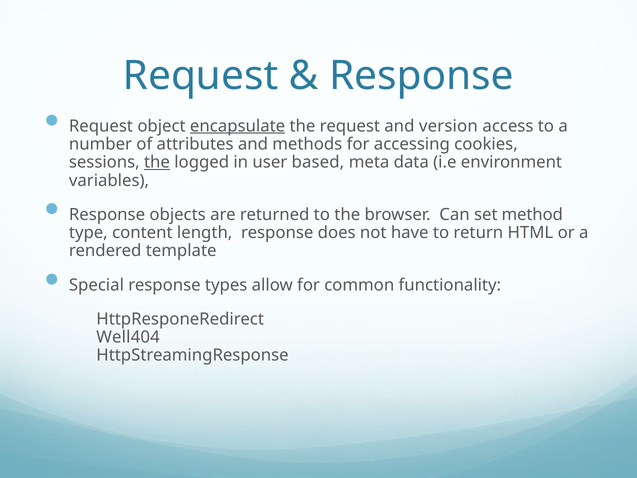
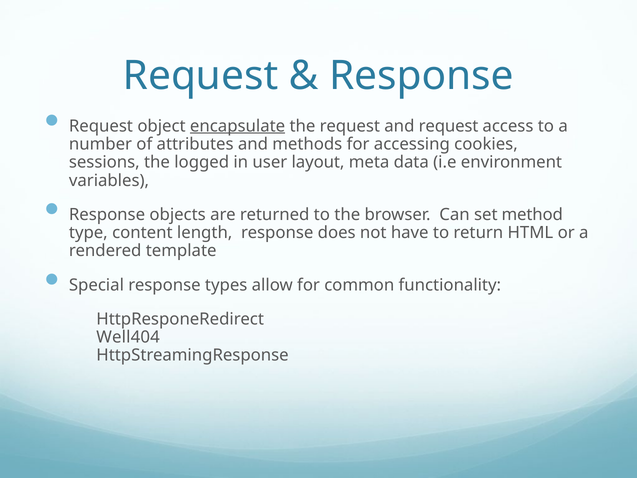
and version: version -> request (449, 126)
the underline: present -> none (157, 162)
based: based -> layout (318, 162)
